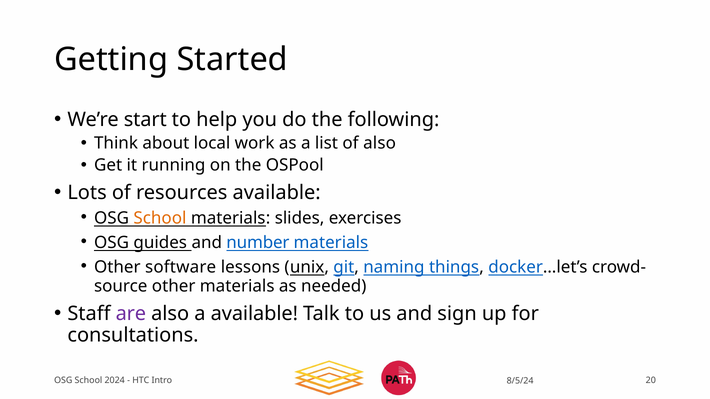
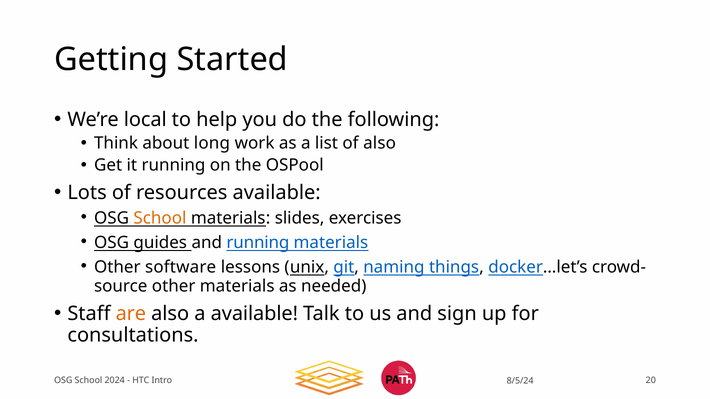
start: start -> local (145, 120)
local: local -> long (212, 143)
and number: number -> running (258, 243)
are colour: purple -> orange (131, 314)
